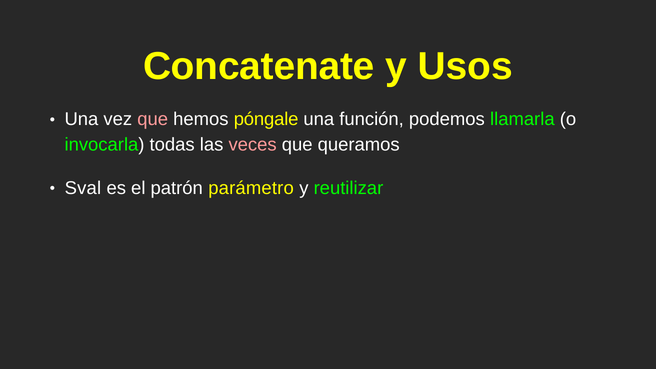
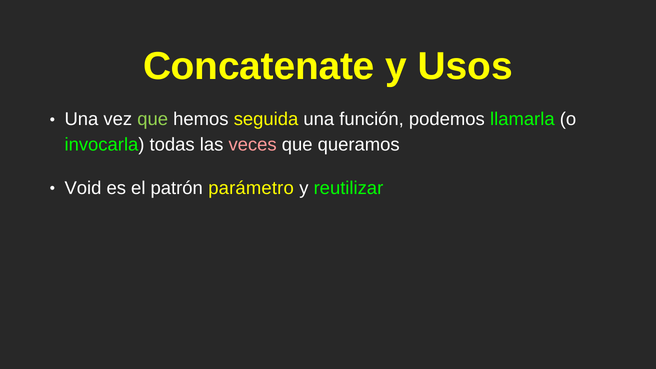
que colour: pink -> light green (153, 119)
póngale: póngale -> seguida (266, 119)
Sval: Sval -> Void (83, 188)
